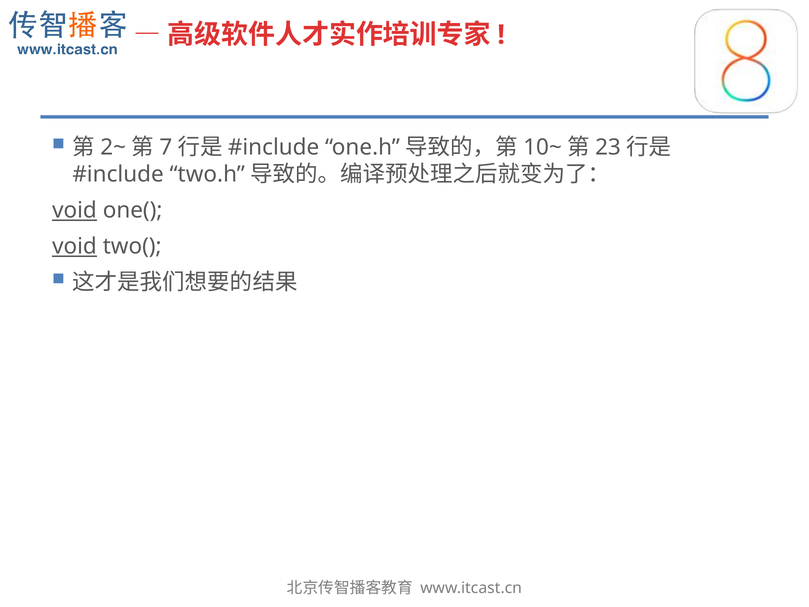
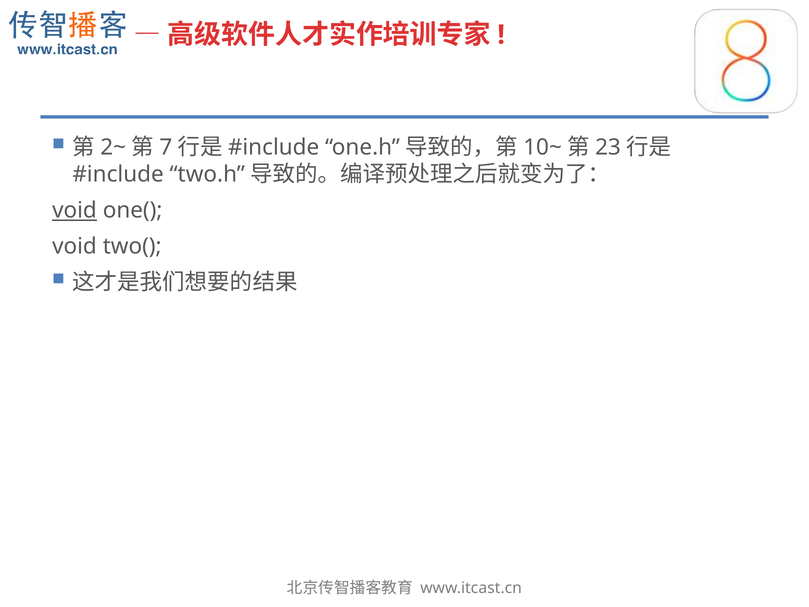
void underline: present -> none (75, 246)
